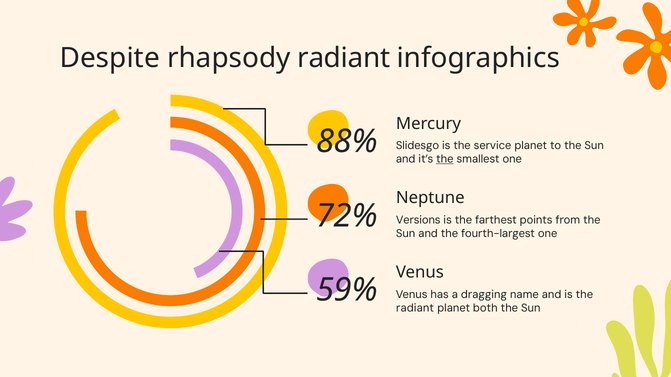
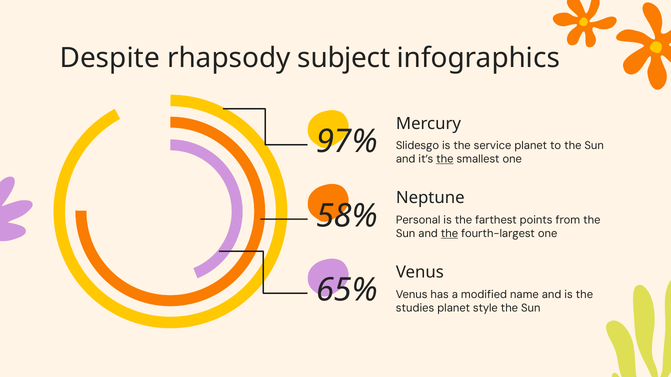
rhapsody radiant: radiant -> subject (344, 58)
88%: 88% -> 97% (347, 142)
72%: 72% -> 58% (347, 216)
Versions: Versions -> Personal (418, 220)
the underline: none -> present (449, 234)
59%: 59% -> 65% (347, 290)
dragging: dragging -> modified (484, 295)
radiant: radiant -> studies (415, 308)
both: both -> style (485, 308)
